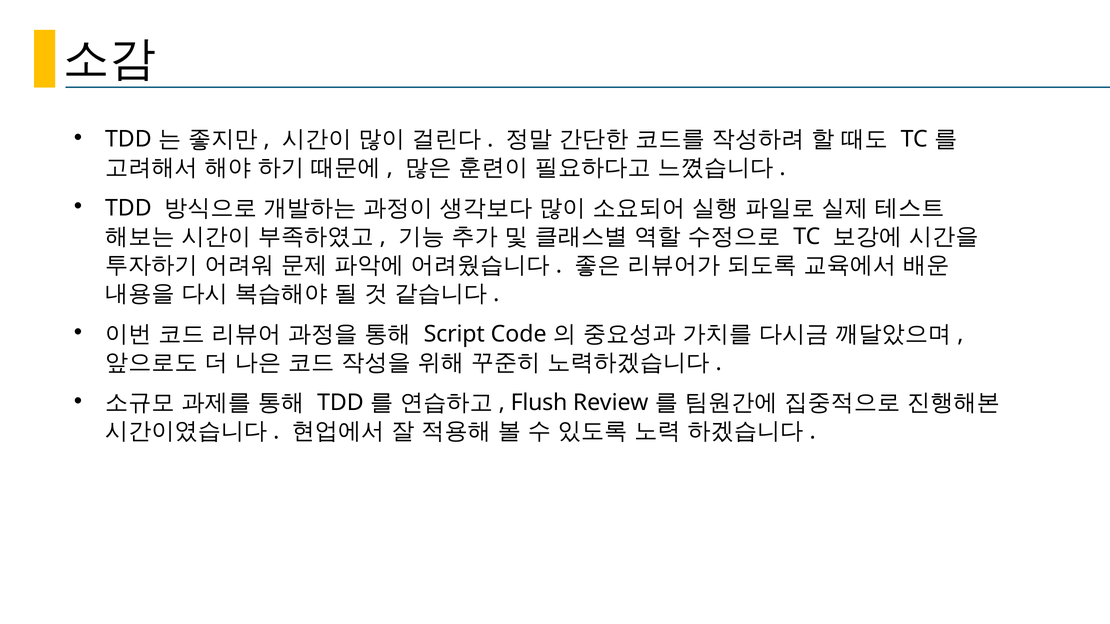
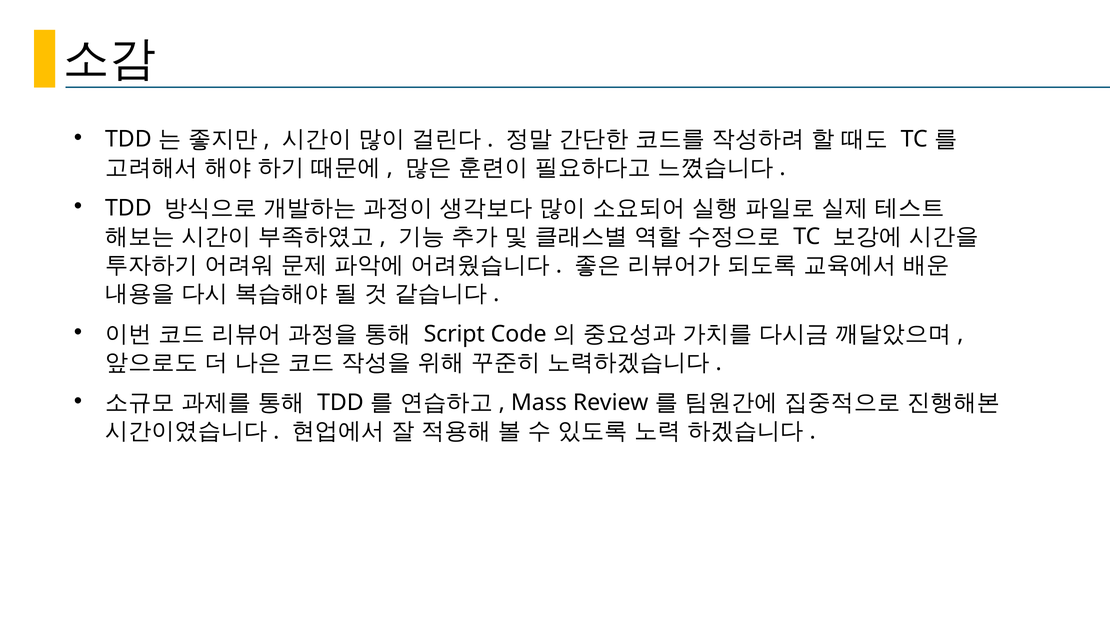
Flush: Flush -> Mass (539, 403)
